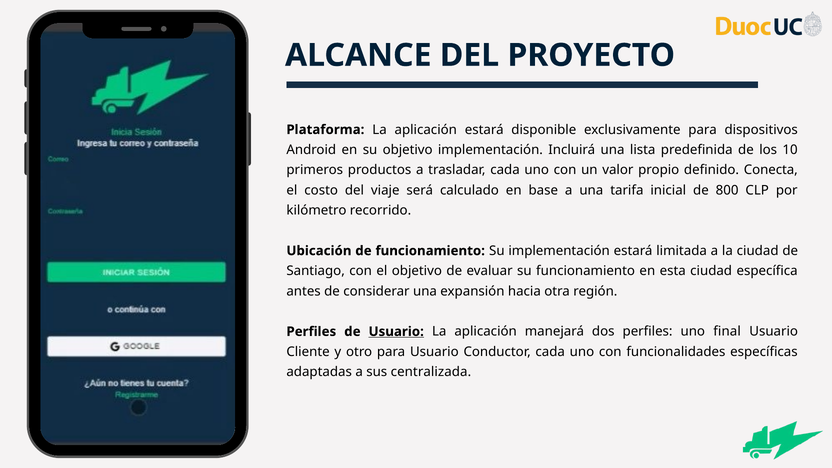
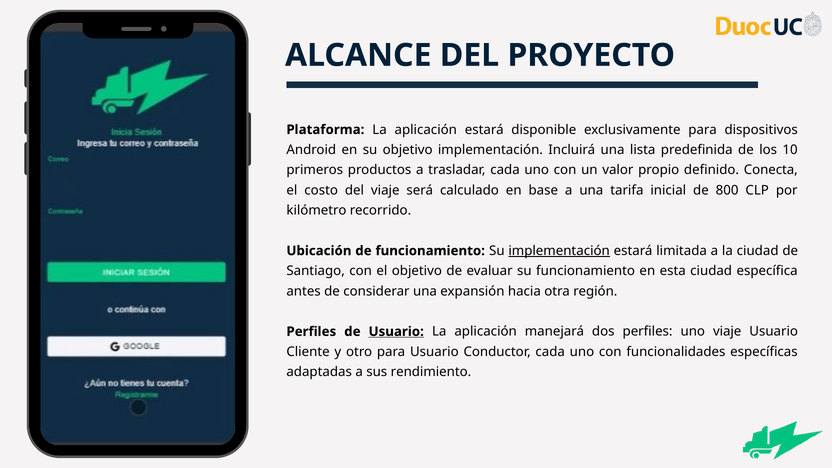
implementación underline: none -> present (559, 251)
uno final: final -> viaje (727, 332)
centralizada: centralizada -> rendimiento (431, 372)
